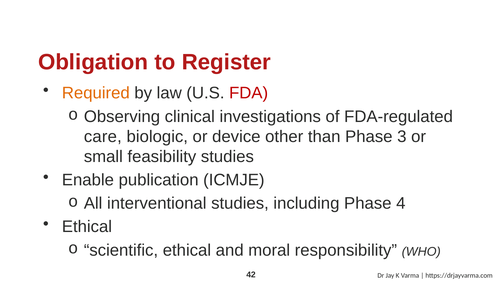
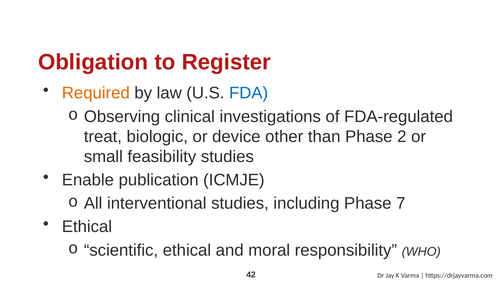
FDA colour: red -> blue (249, 93)
care: care -> treat (103, 137)
3: 3 -> 2 (402, 137)
4: 4 -> 7 (401, 204)
